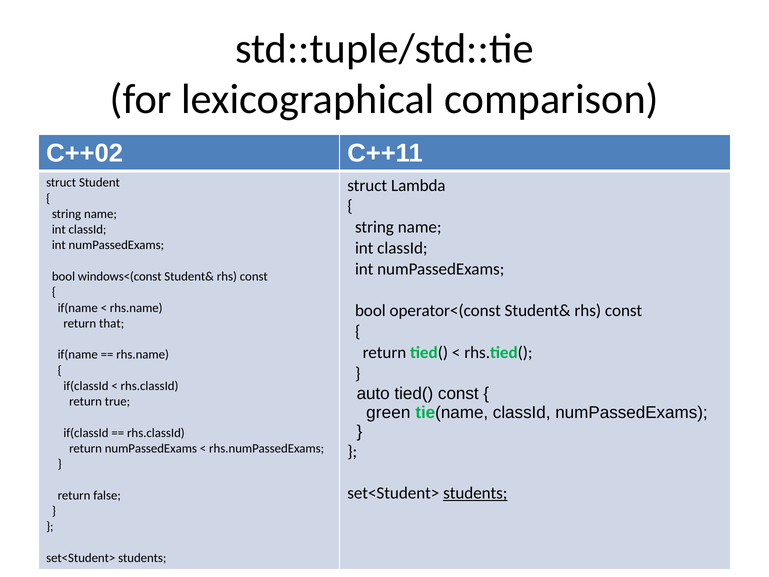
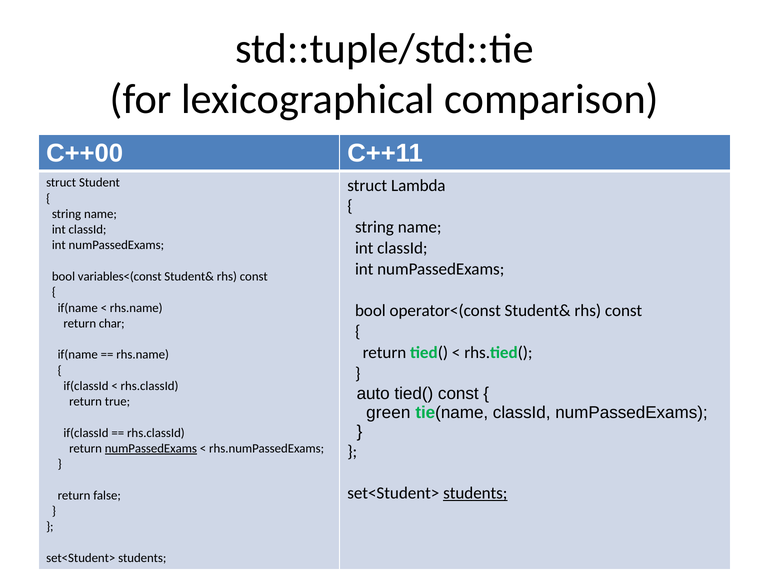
C++02: C++02 -> C++00 (85, 153)
windows<(const: windows<(const -> variables<(const (120, 276)
that: that -> char (112, 323)
numPassedExams underline: none -> present (151, 448)
